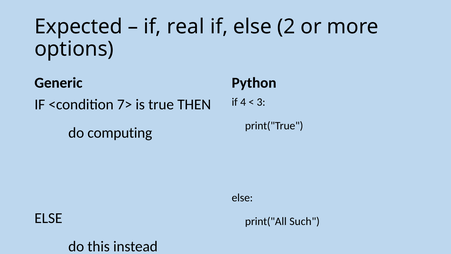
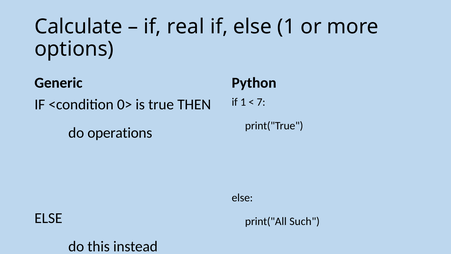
Expected: Expected -> Calculate (78, 27)
else 2: 2 -> 1 (286, 27)
if 4: 4 -> 1 (243, 102)
3: 3 -> 7 (261, 102)
7>: 7> -> 0> (125, 104)
computing: computing -> operations (120, 133)
